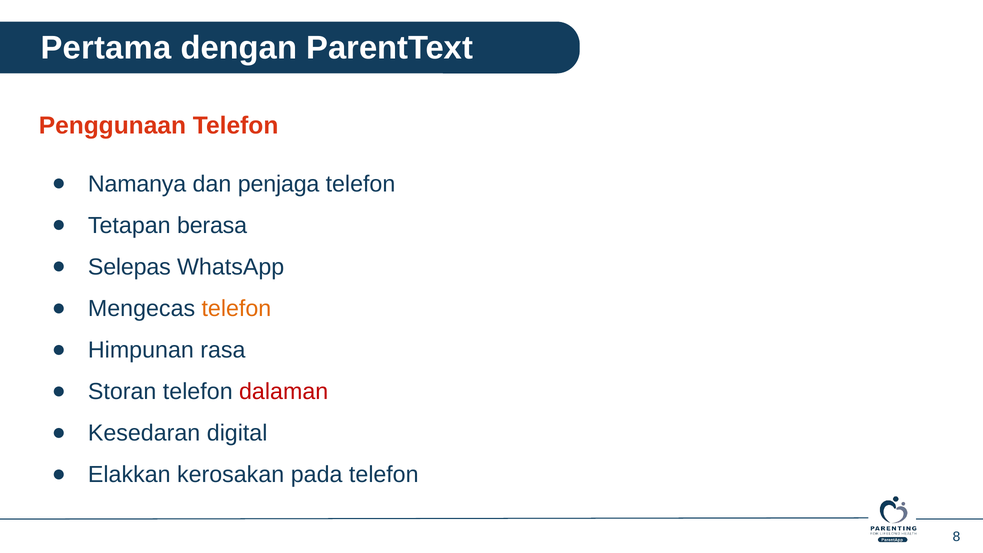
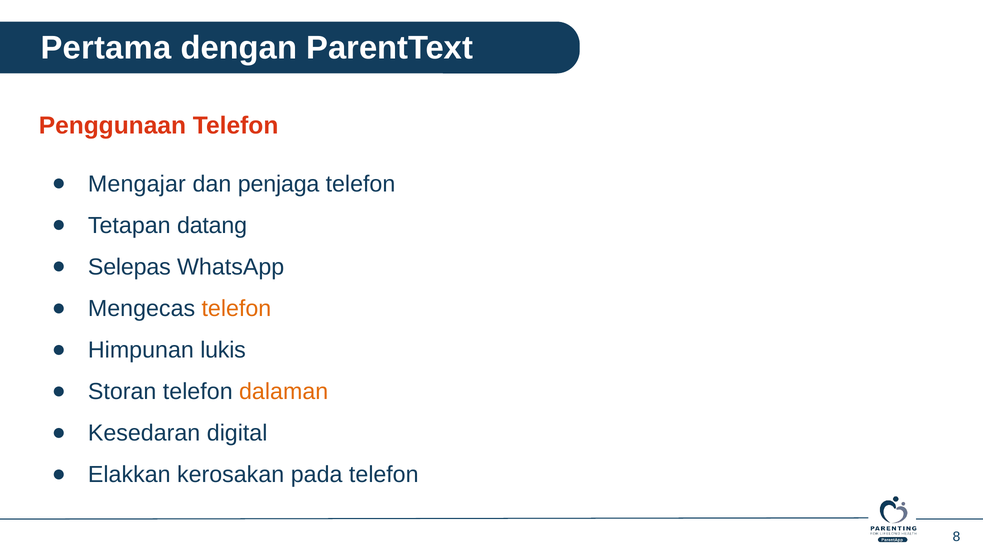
Namanya: Namanya -> Mengajar (137, 184)
berasa: berasa -> datang (212, 225)
rasa: rasa -> lukis (223, 350)
dalaman colour: red -> orange (284, 392)
